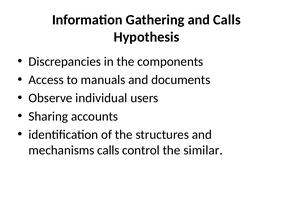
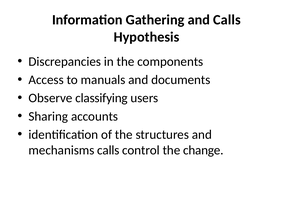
individual: individual -> classifying (101, 98)
similar: similar -> change (203, 150)
